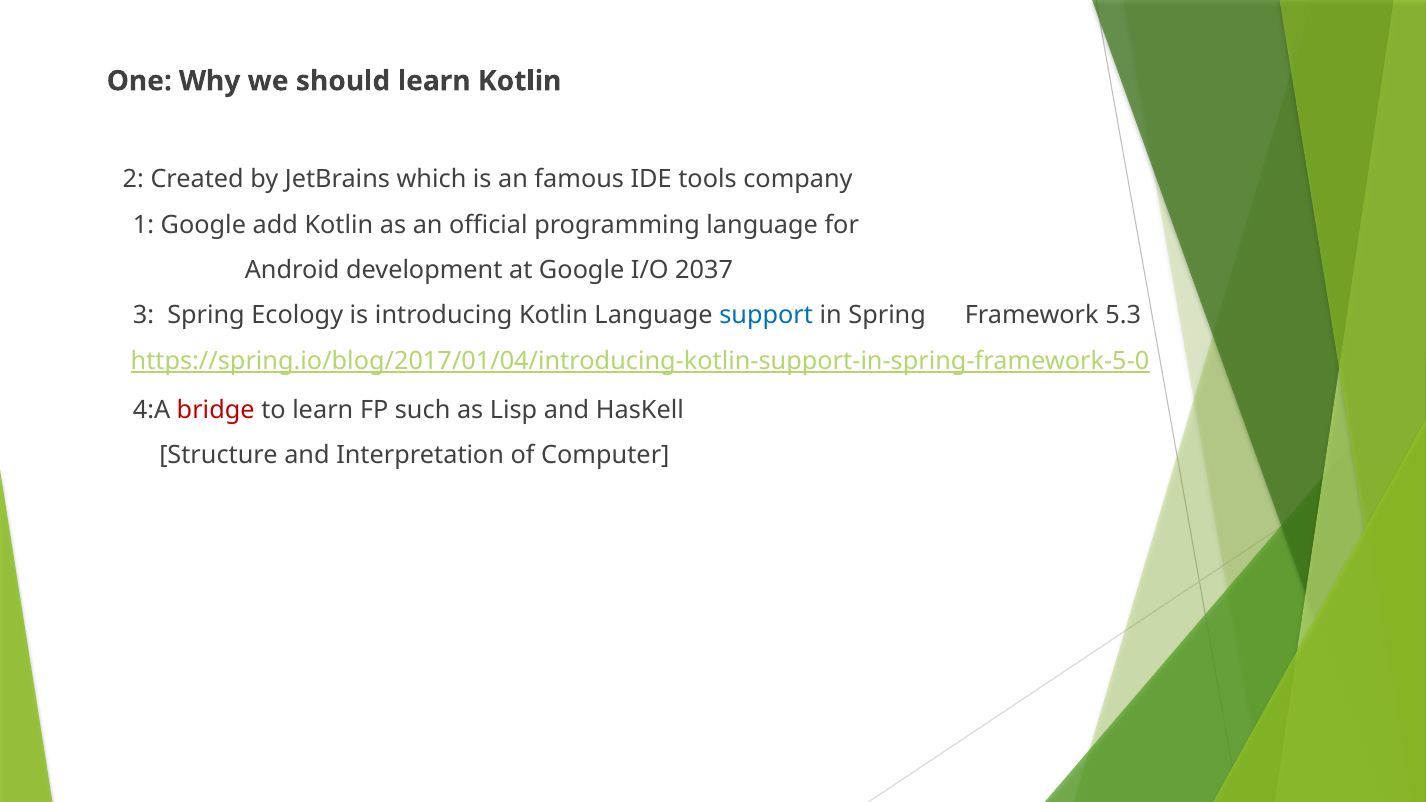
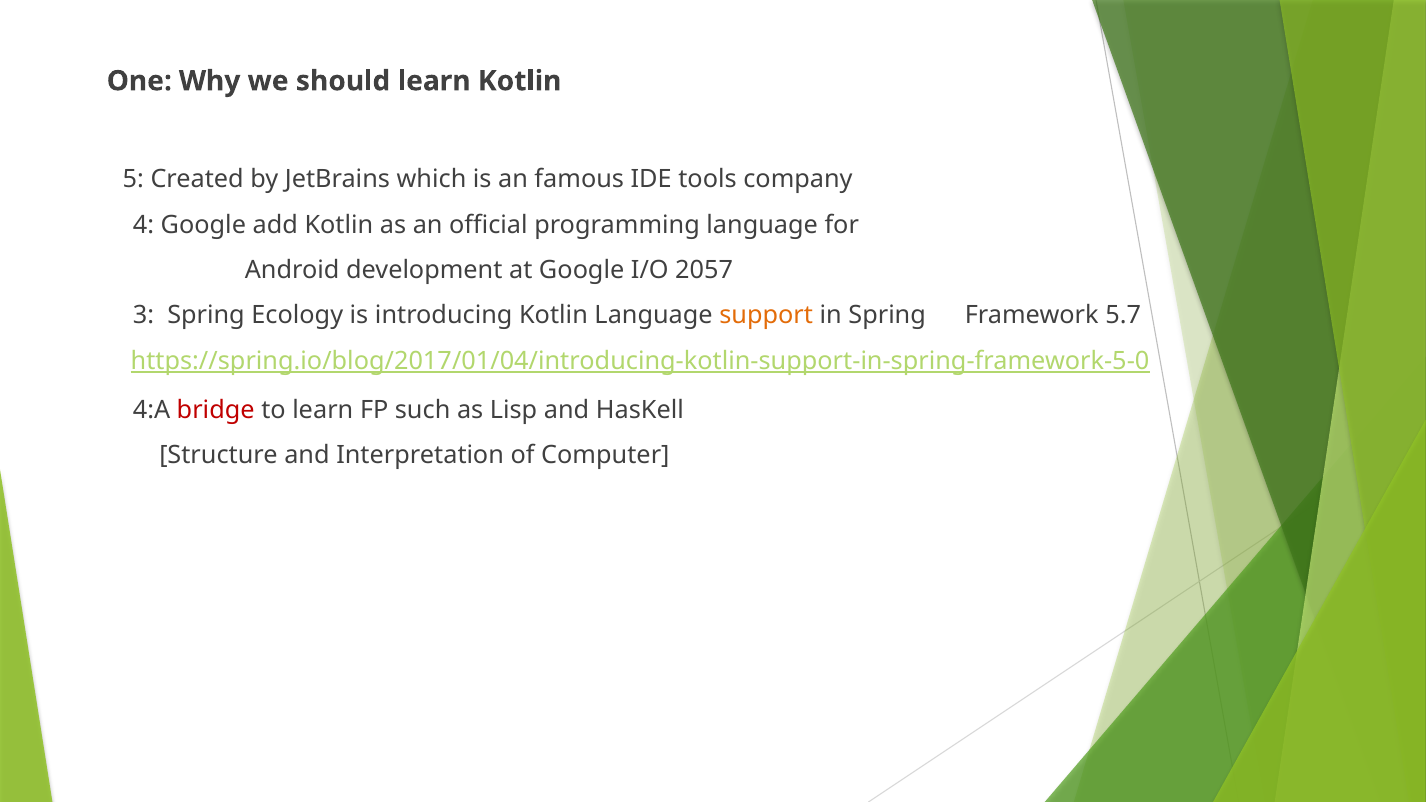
2: 2 -> 5 (133, 179)
1: 1 -> 4 (143, 225)
2037: 2037 -> 2057 (704, 270)
support colour: blue -> orange (766, 316)
5.3: 5.3 -> 5.7 (1123, 316)
